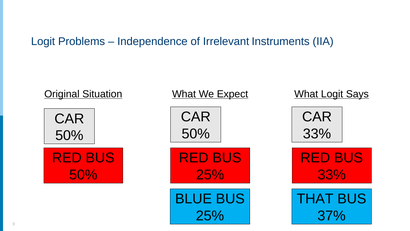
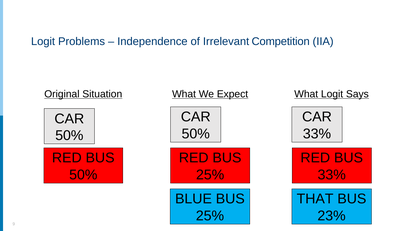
Instruments: Instruments -> Competition (281, 41)
37%: 37% -> 23% (332, 215)
